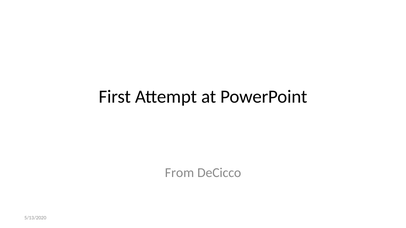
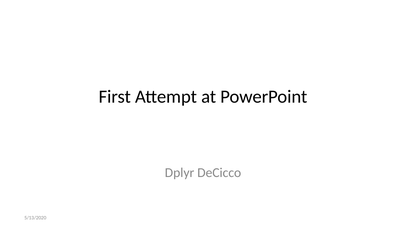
From: From -> Dplyr (180, 173)
